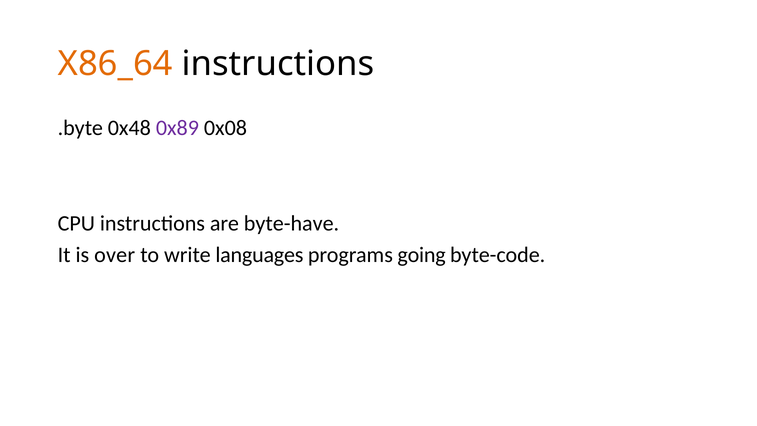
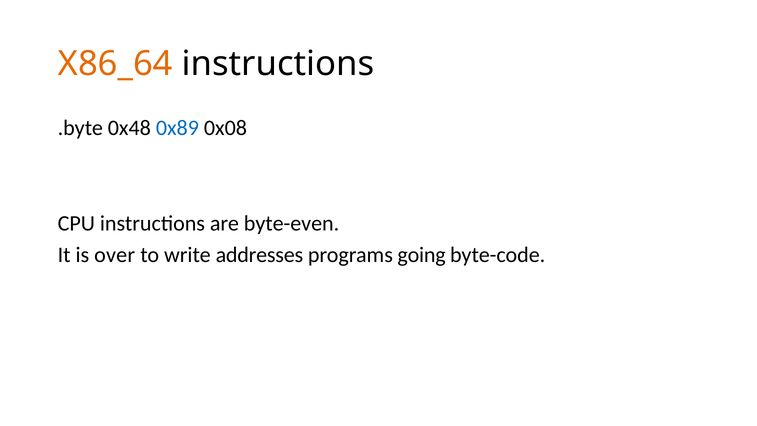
0x89 colour: purple -> blue (177, 128)
byte-have: byte-have -> byte-even (292, 223)
languages: languages -> addresses (259, 255)
